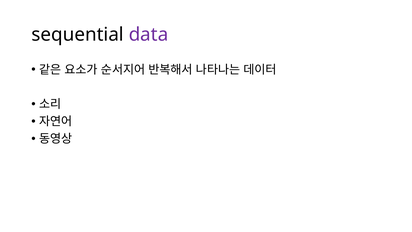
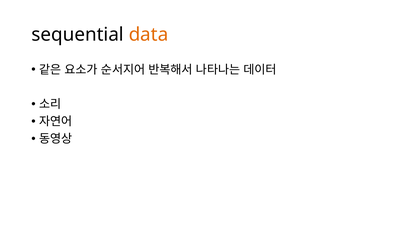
data colour: purple -> orange (149, 35)
